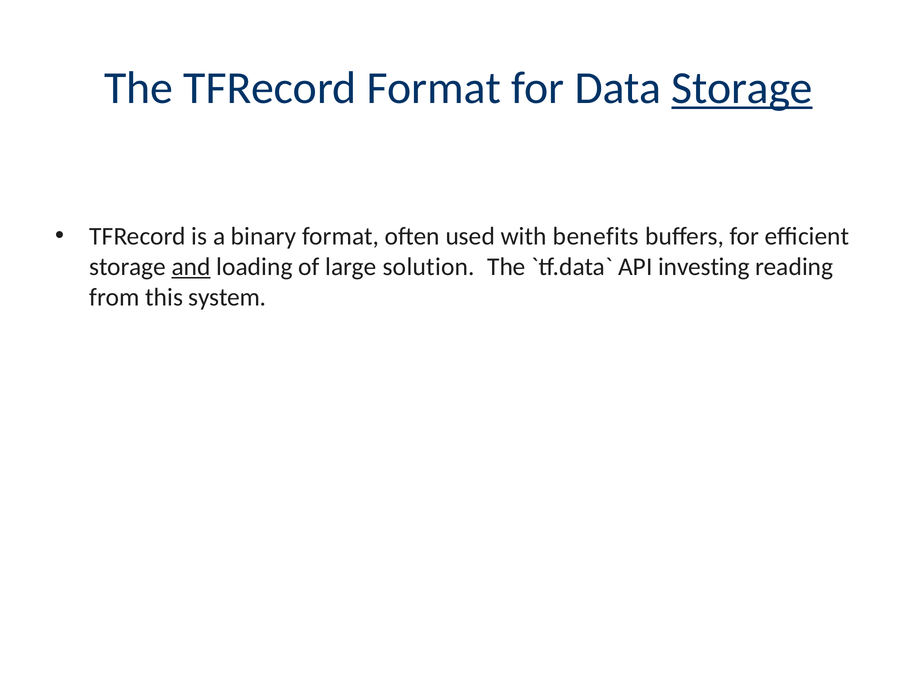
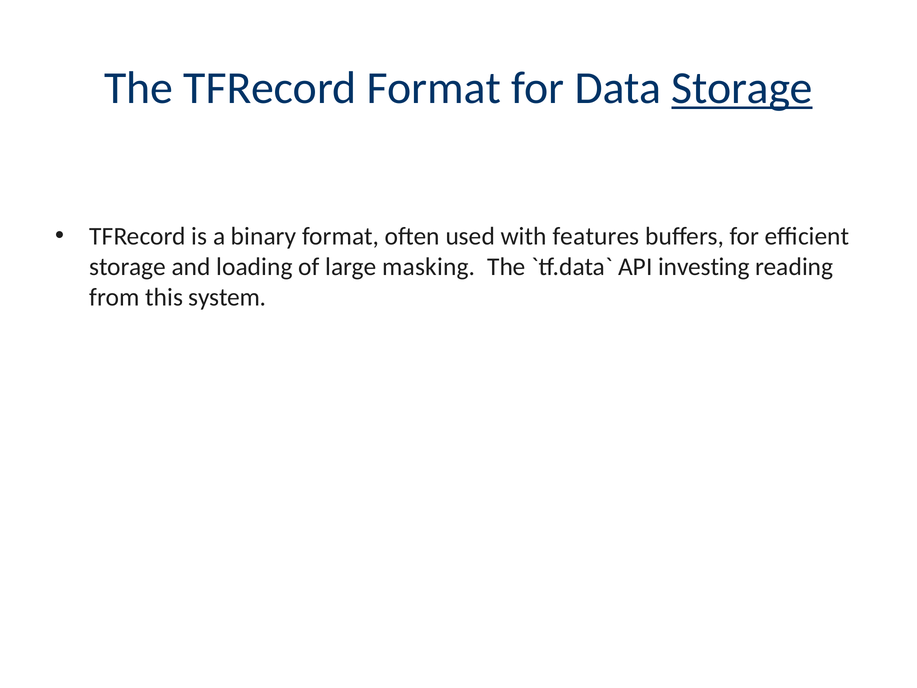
benefits: benefits -> features (596, 236)
and underline: present -> none (191, 267)
solution: solution -> masking (429, 267)
